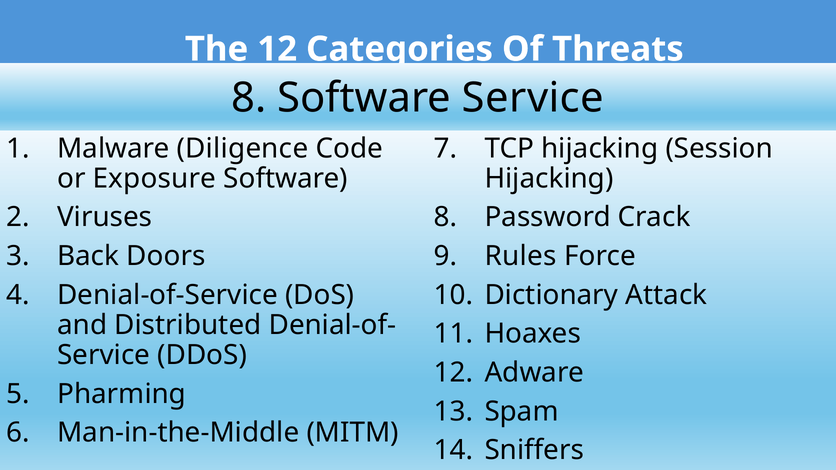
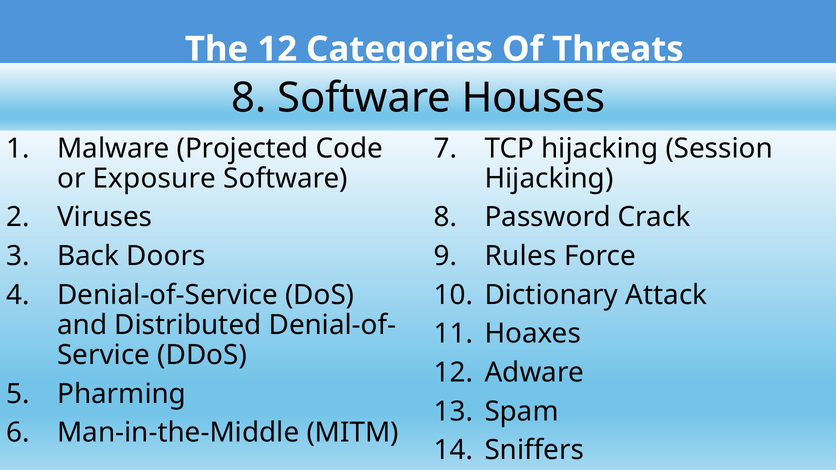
Software Service: Service -> Houses (533, 98)
Diligence: Diligence -> Projected (243, 148)
